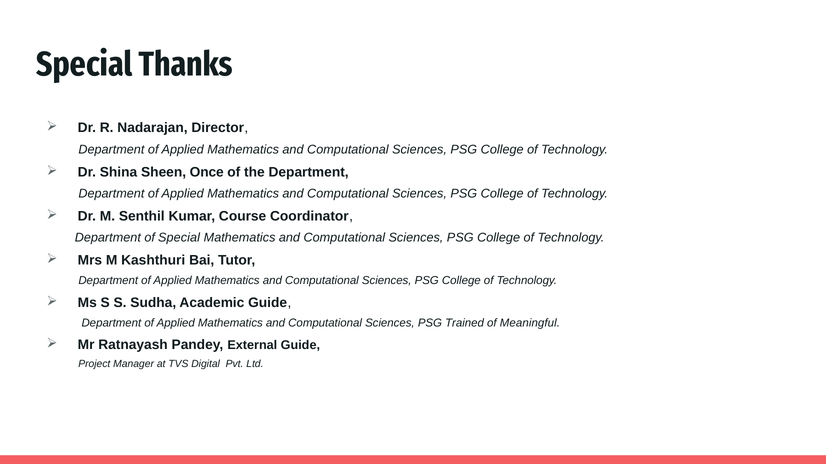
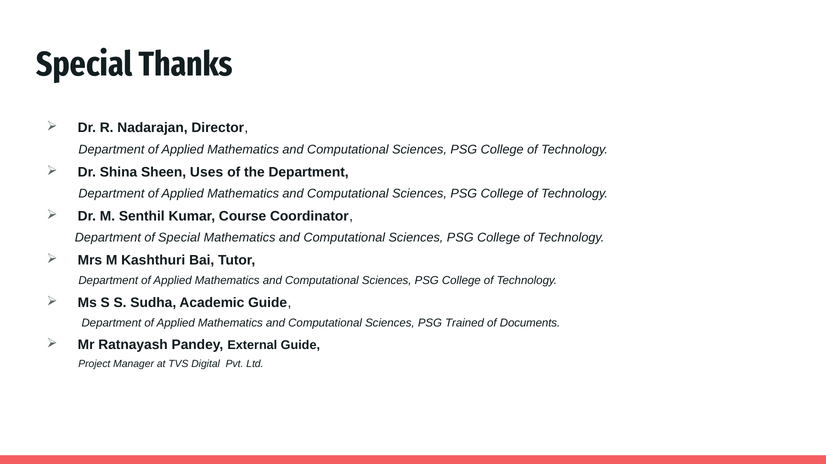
Once: Once -> Uses (207, 172)
Meaningful: Meaningful -> Documents (530, 323)
